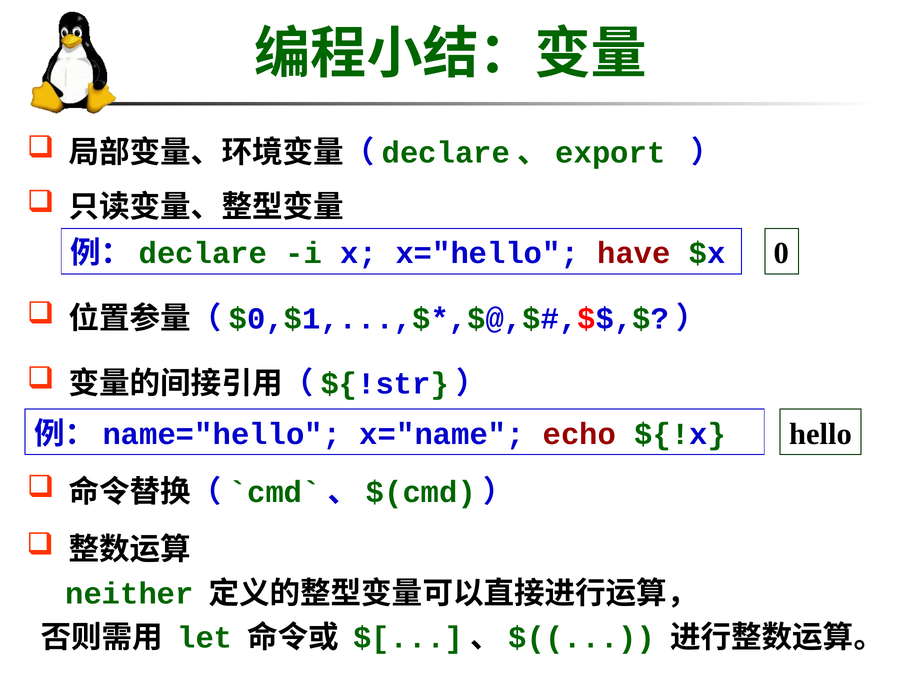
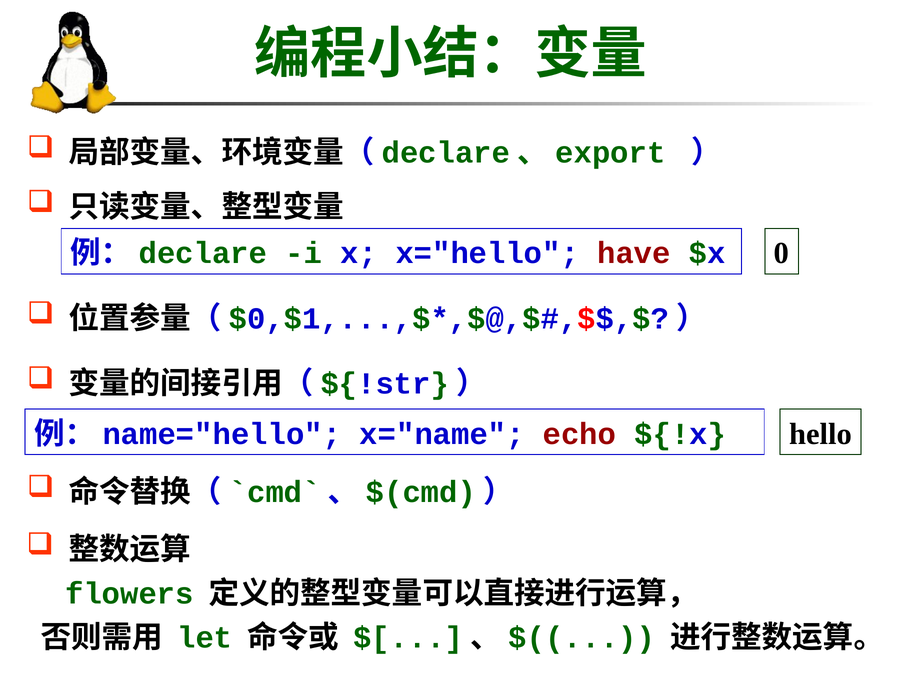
neither: neither -> flowers (129, 594)
